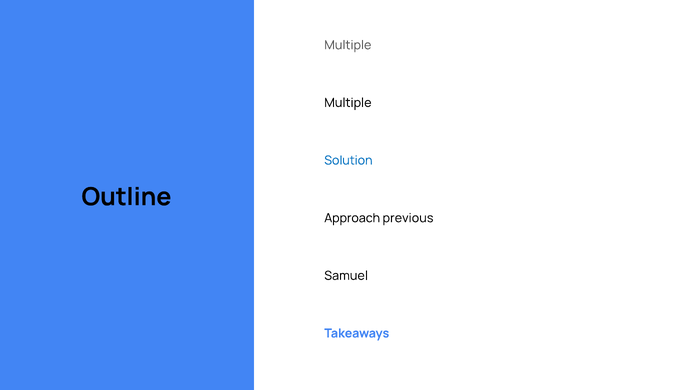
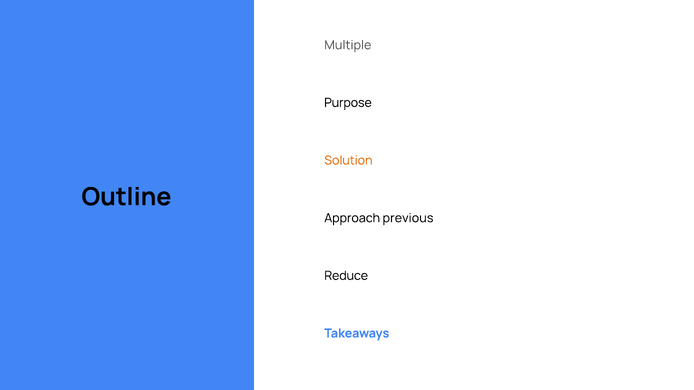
Multiple: Multiple -> Purpose (348, 103)
Solution colour: blue -> orange (348, 161)
Samuel: Samuel -> Reduce (346, 276)
